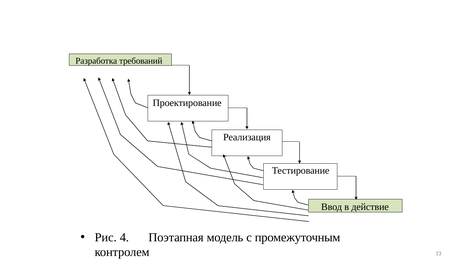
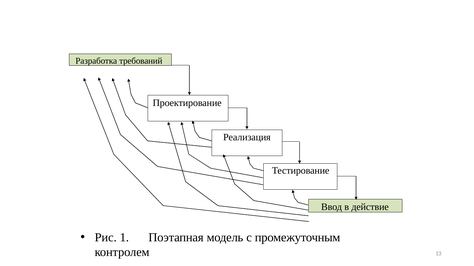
4: 4 -> 1 (124, 238)
